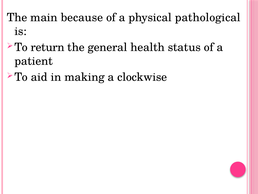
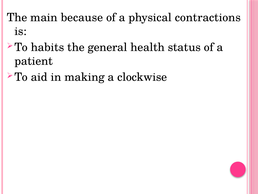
pathological: pathological -> contractions (208, 18)
return: return -> habits (48, 47)
